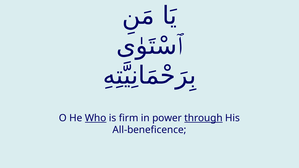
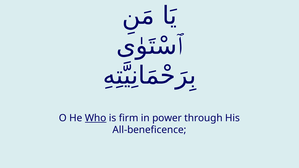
through underline: present -> none (203, 118)
